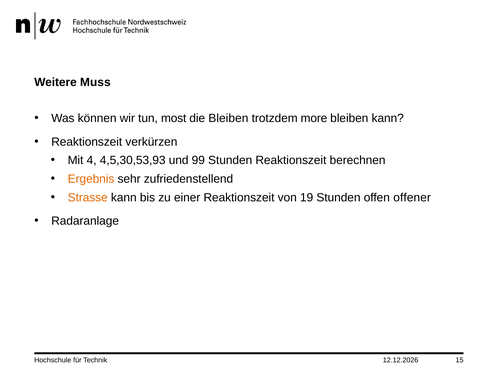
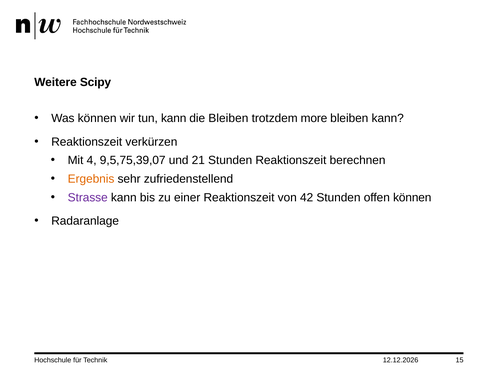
Muss: Muss -> Scipy (96, 82)
tun most: most -> kann (174, 119)
4,5,30,53,93: 4,5,30,53,93 -> 9,5,75,39,07 (133, 161)
99: 99 -> 21 (198, 161)
Strasse colour: orange -> purple (88, 198)
19: 19 -> 42 (307, 198)
offen offener: offener -> können (412, 198)
